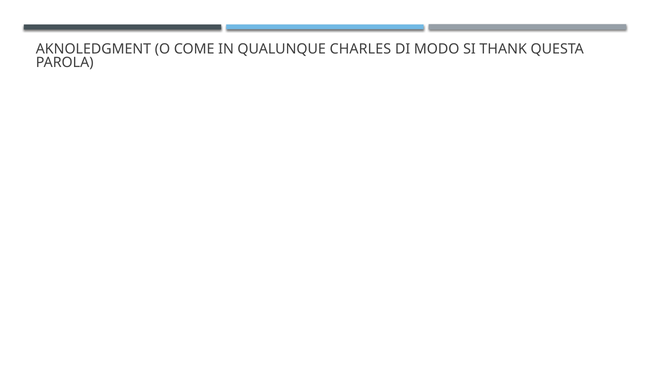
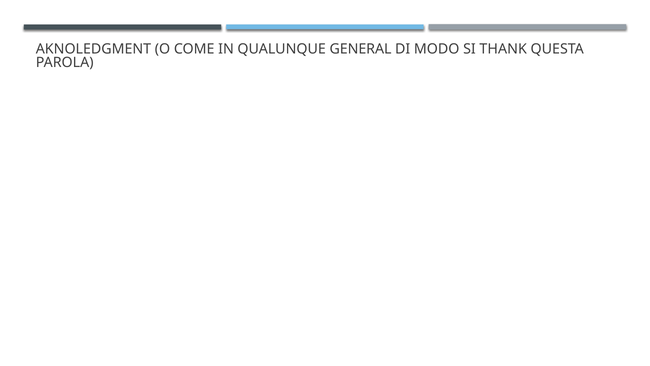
QUALUNQUE CHARLES: CHARLES -> GENERAL (361, 49)
